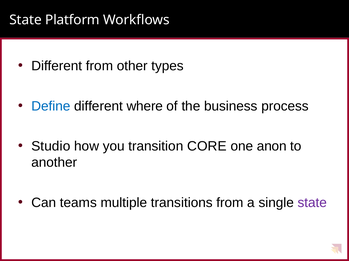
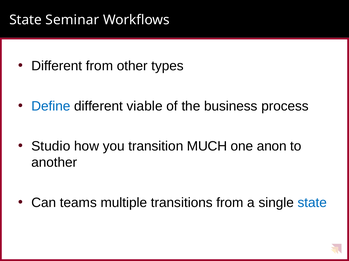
Platform: Platform -> Seminar (72, 20)
where: where -> viable (145, 106)
CORE: CORE -> MUCH (207, 147)
state colour: purple -> blue (312, 203)
